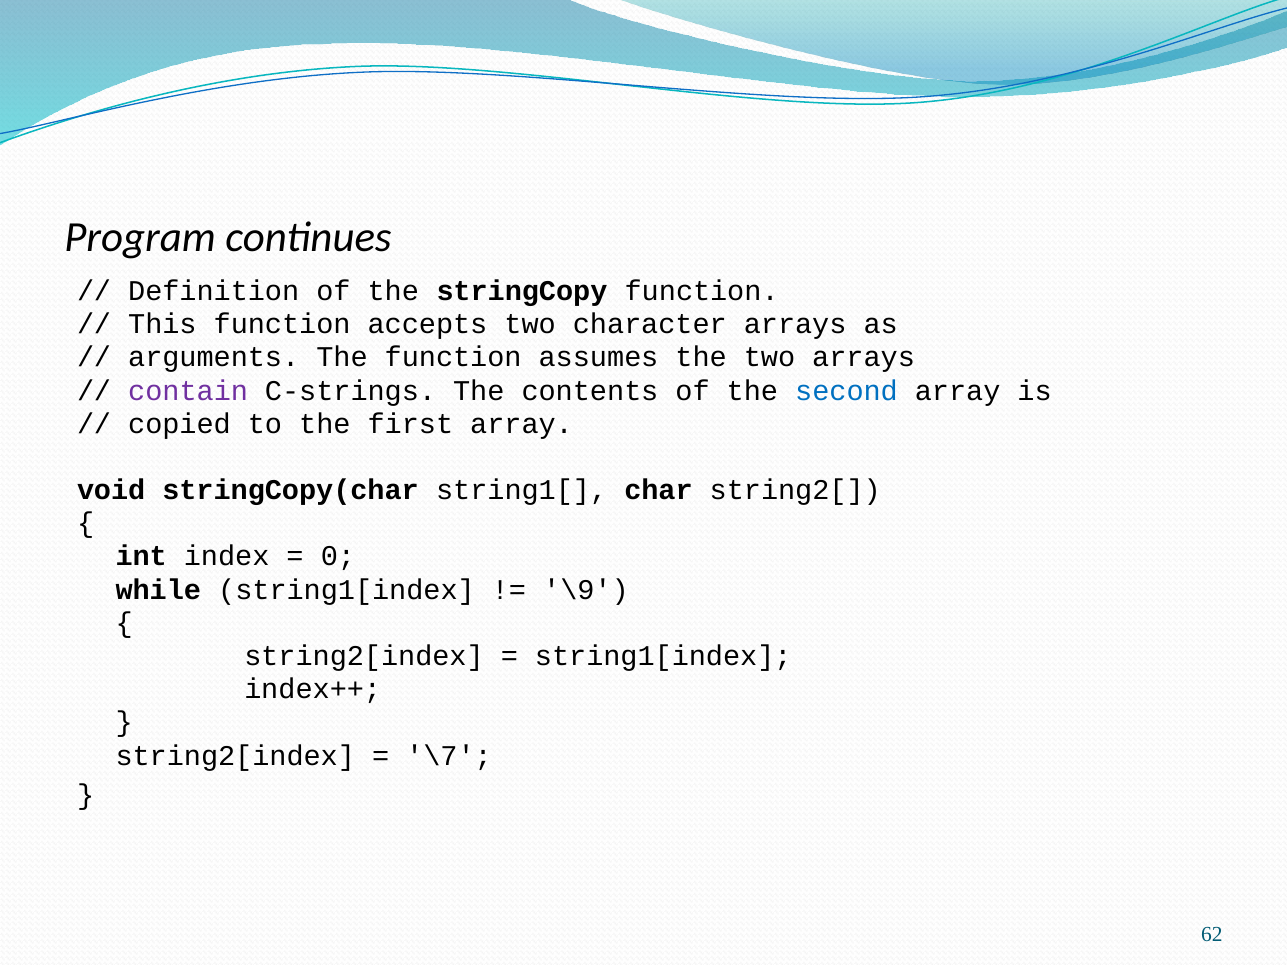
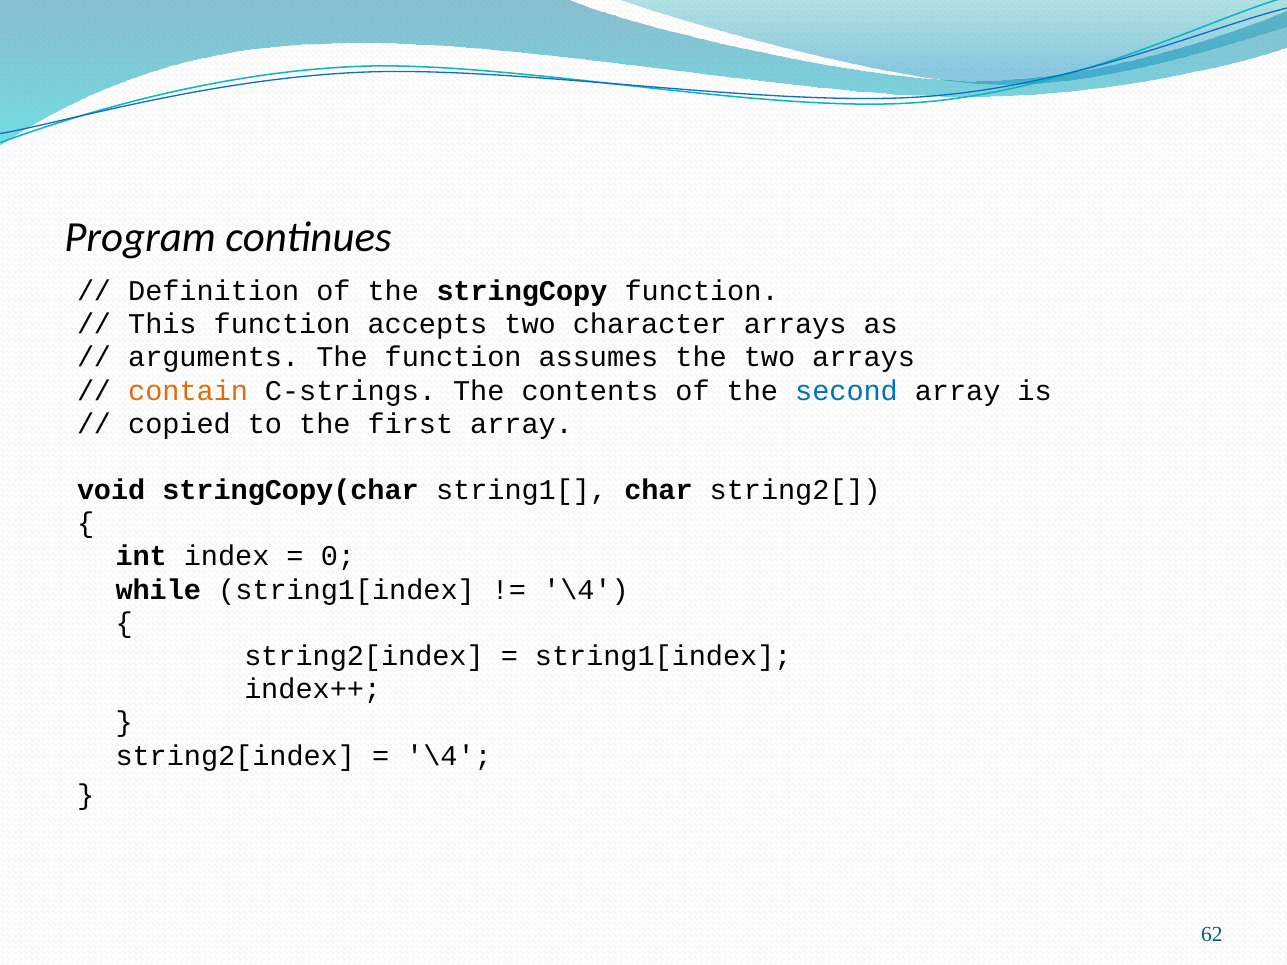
contain colour: purple -> orange (188, 391)
\9: \9 -> \4 (586, 590)
\7: \7 -> \4 (449, 756)
